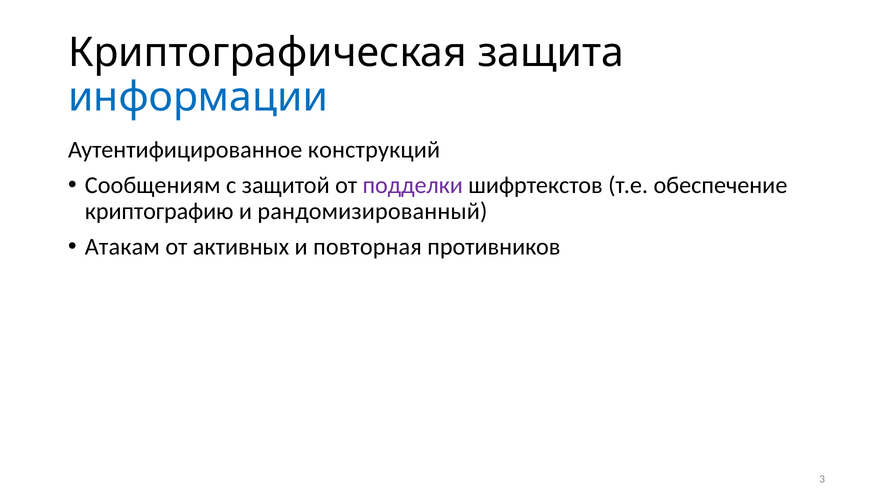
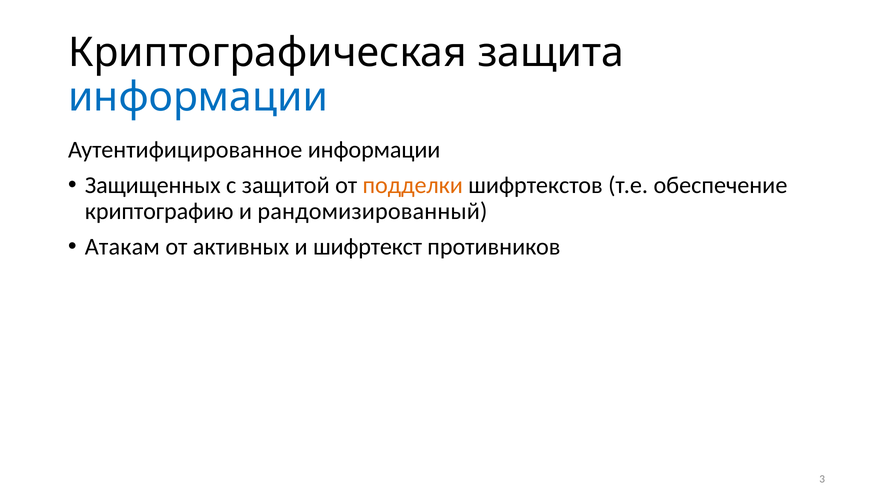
Аутентифицированное конструкций: конструкций -> информации (374, 150)
Сообщениям: Сообщениям -> Защищенных (153, 185)
подделки colour: purple -> orange (413, 185)
повторная: повторная -> шифртекст (368, 247)
